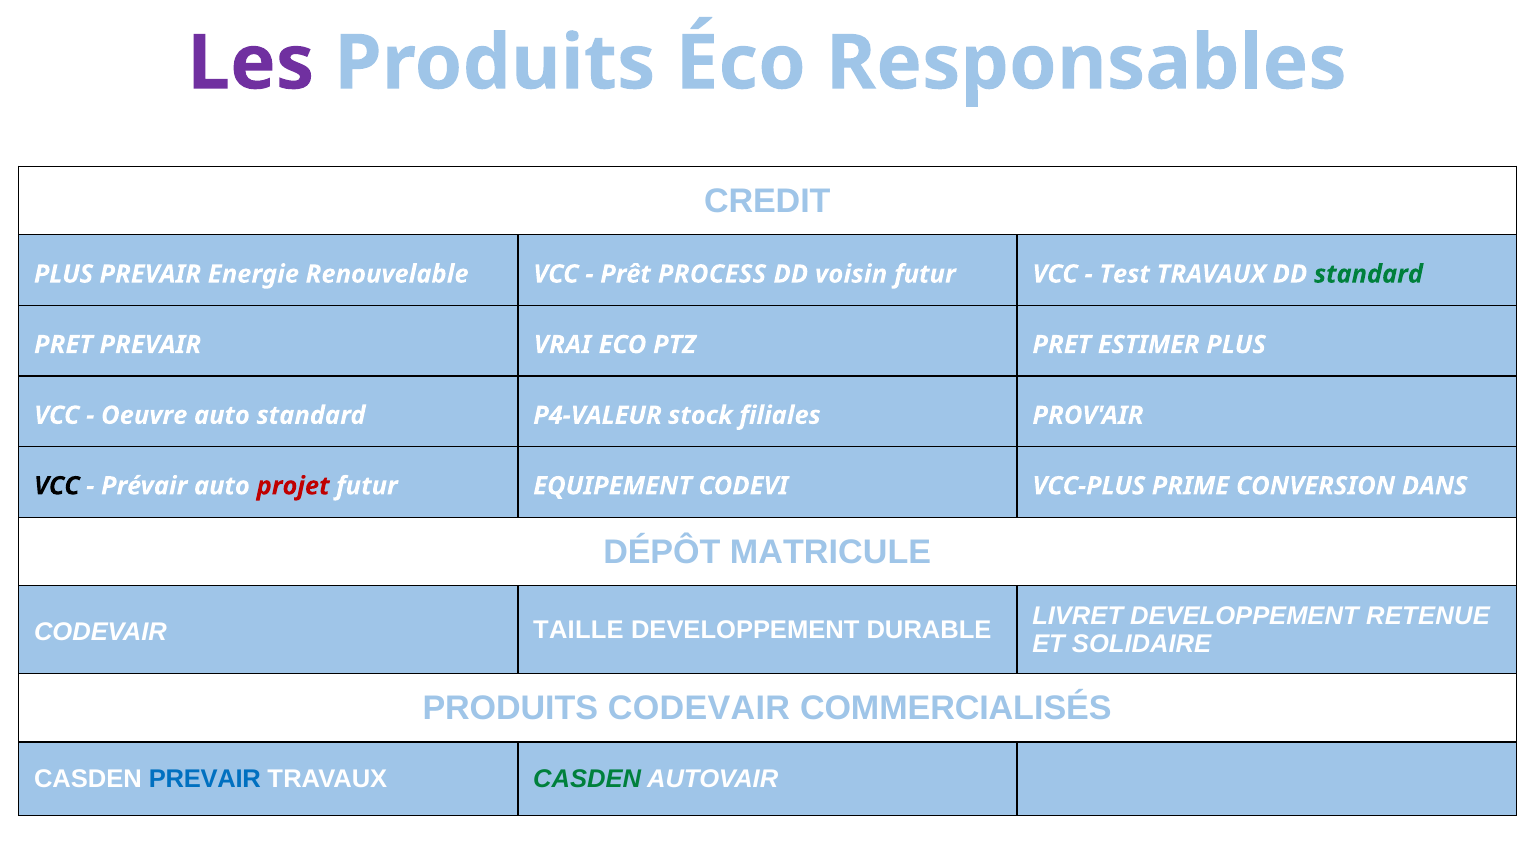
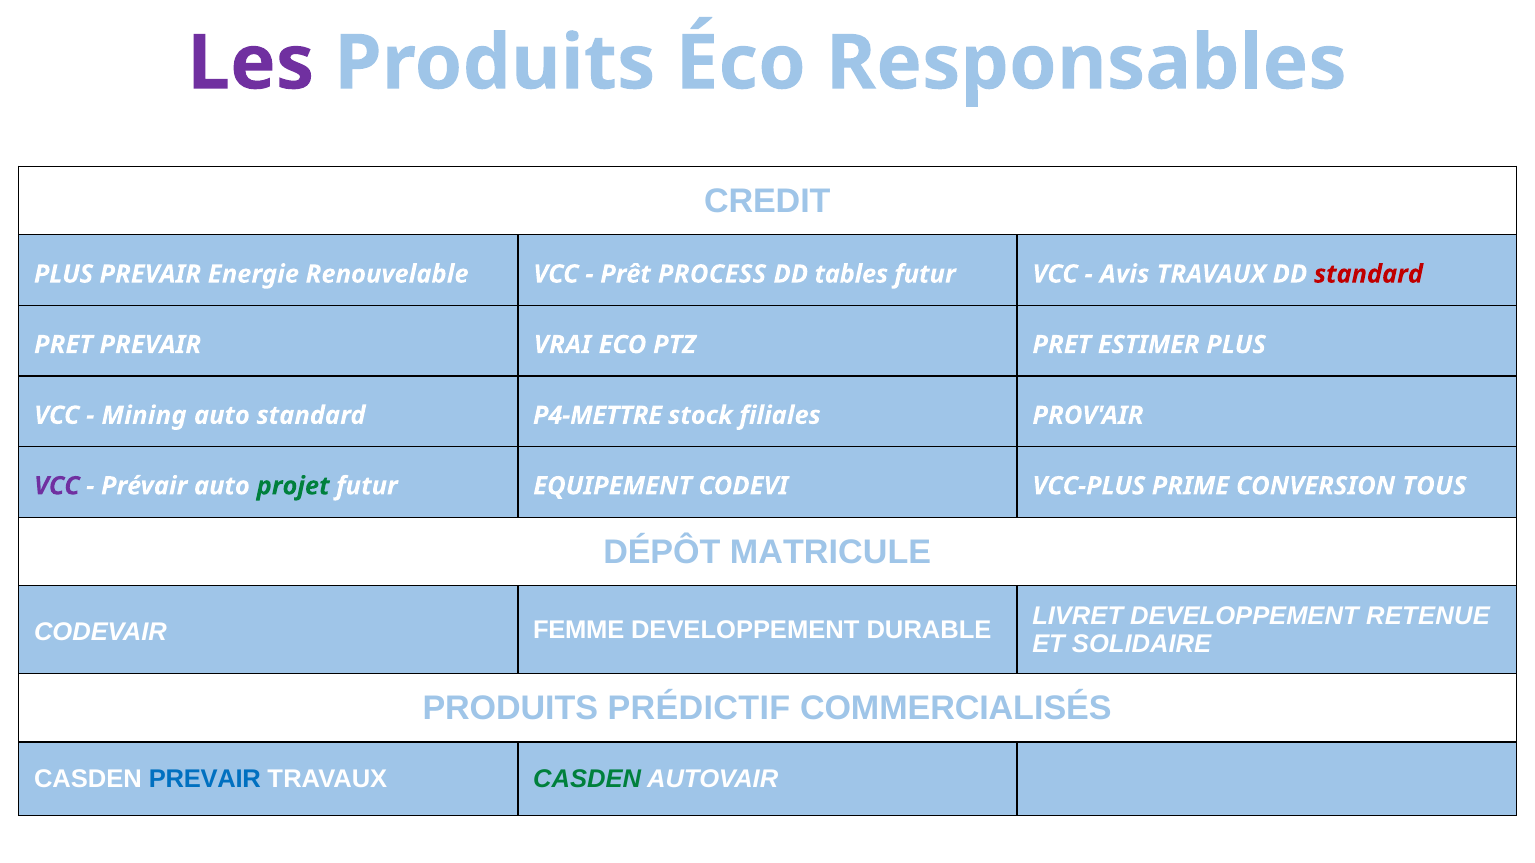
voisin: voisin -> tables (851, 274)
Test: Test -> Avis (1125, 274)
standard colour: green -> red (1369, 274)
Oeuvre: Oeuvre -> Mining (144, 416)
P4-VALEUR: P4-VALEUR -> P4-METTRE (598, 416)
VCC colour: black -> purple (57, 486)
projet colour: red -> green (293, 486)
DANS: DANS -> TOUS (1434, 486)
TAILLE: TAILLE -> FEMME (579, 630)
PRODUITS CODEVAIR: CODEVAIR -> PRÉDICTIF (699, 709)
